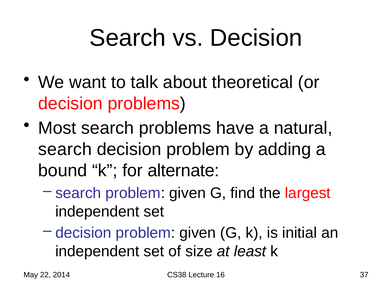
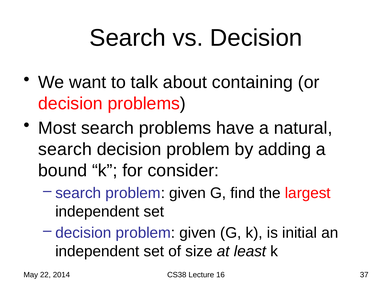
theoretical: theoretical -> containing (252, 82)
alternate: alternate -> consider (183, 170)
